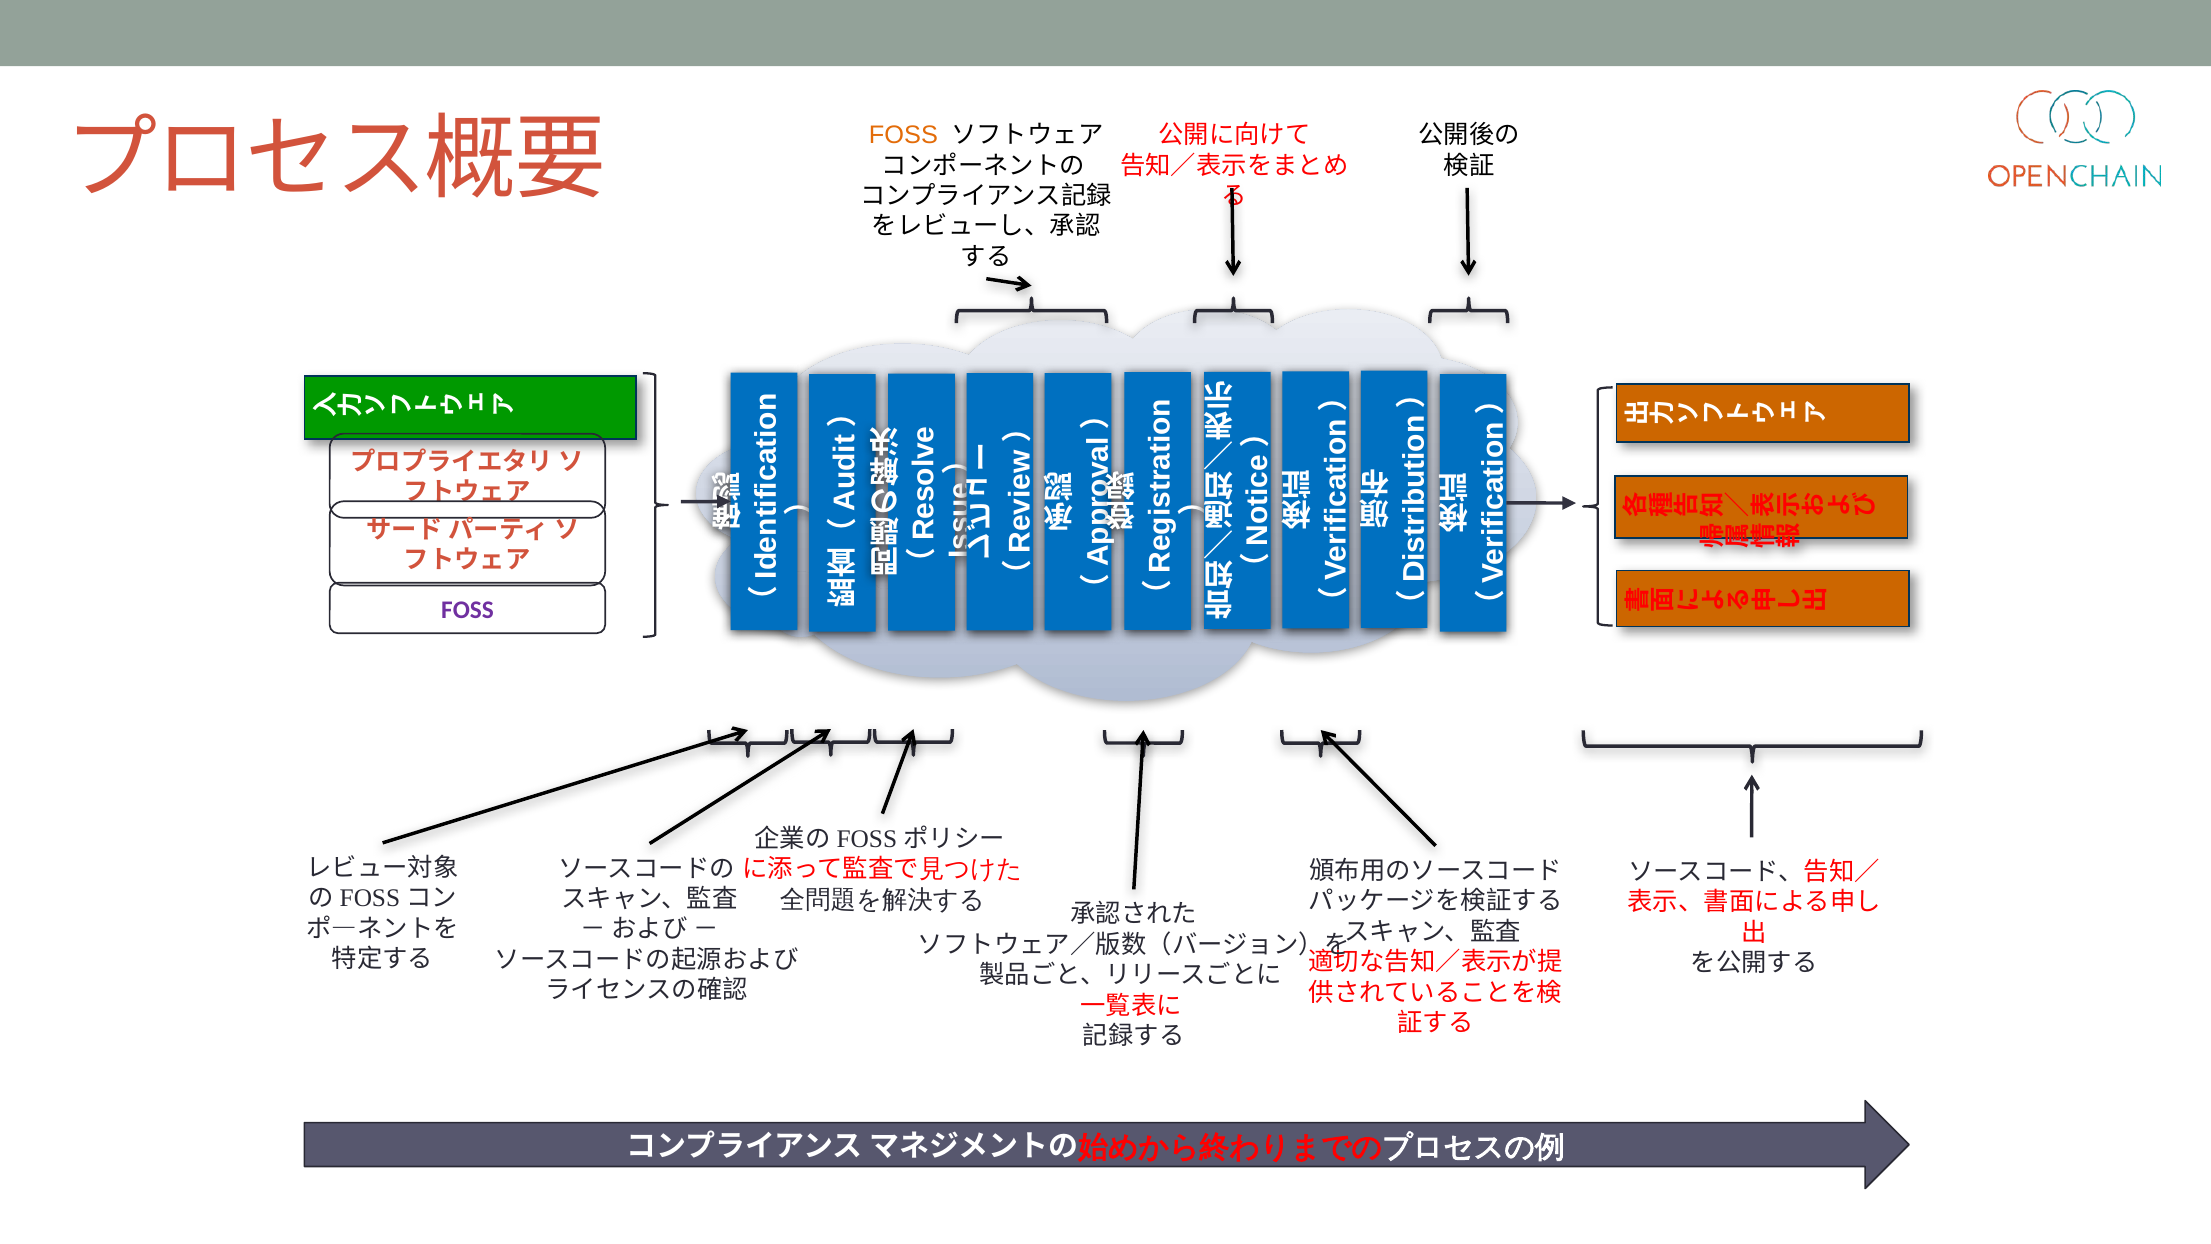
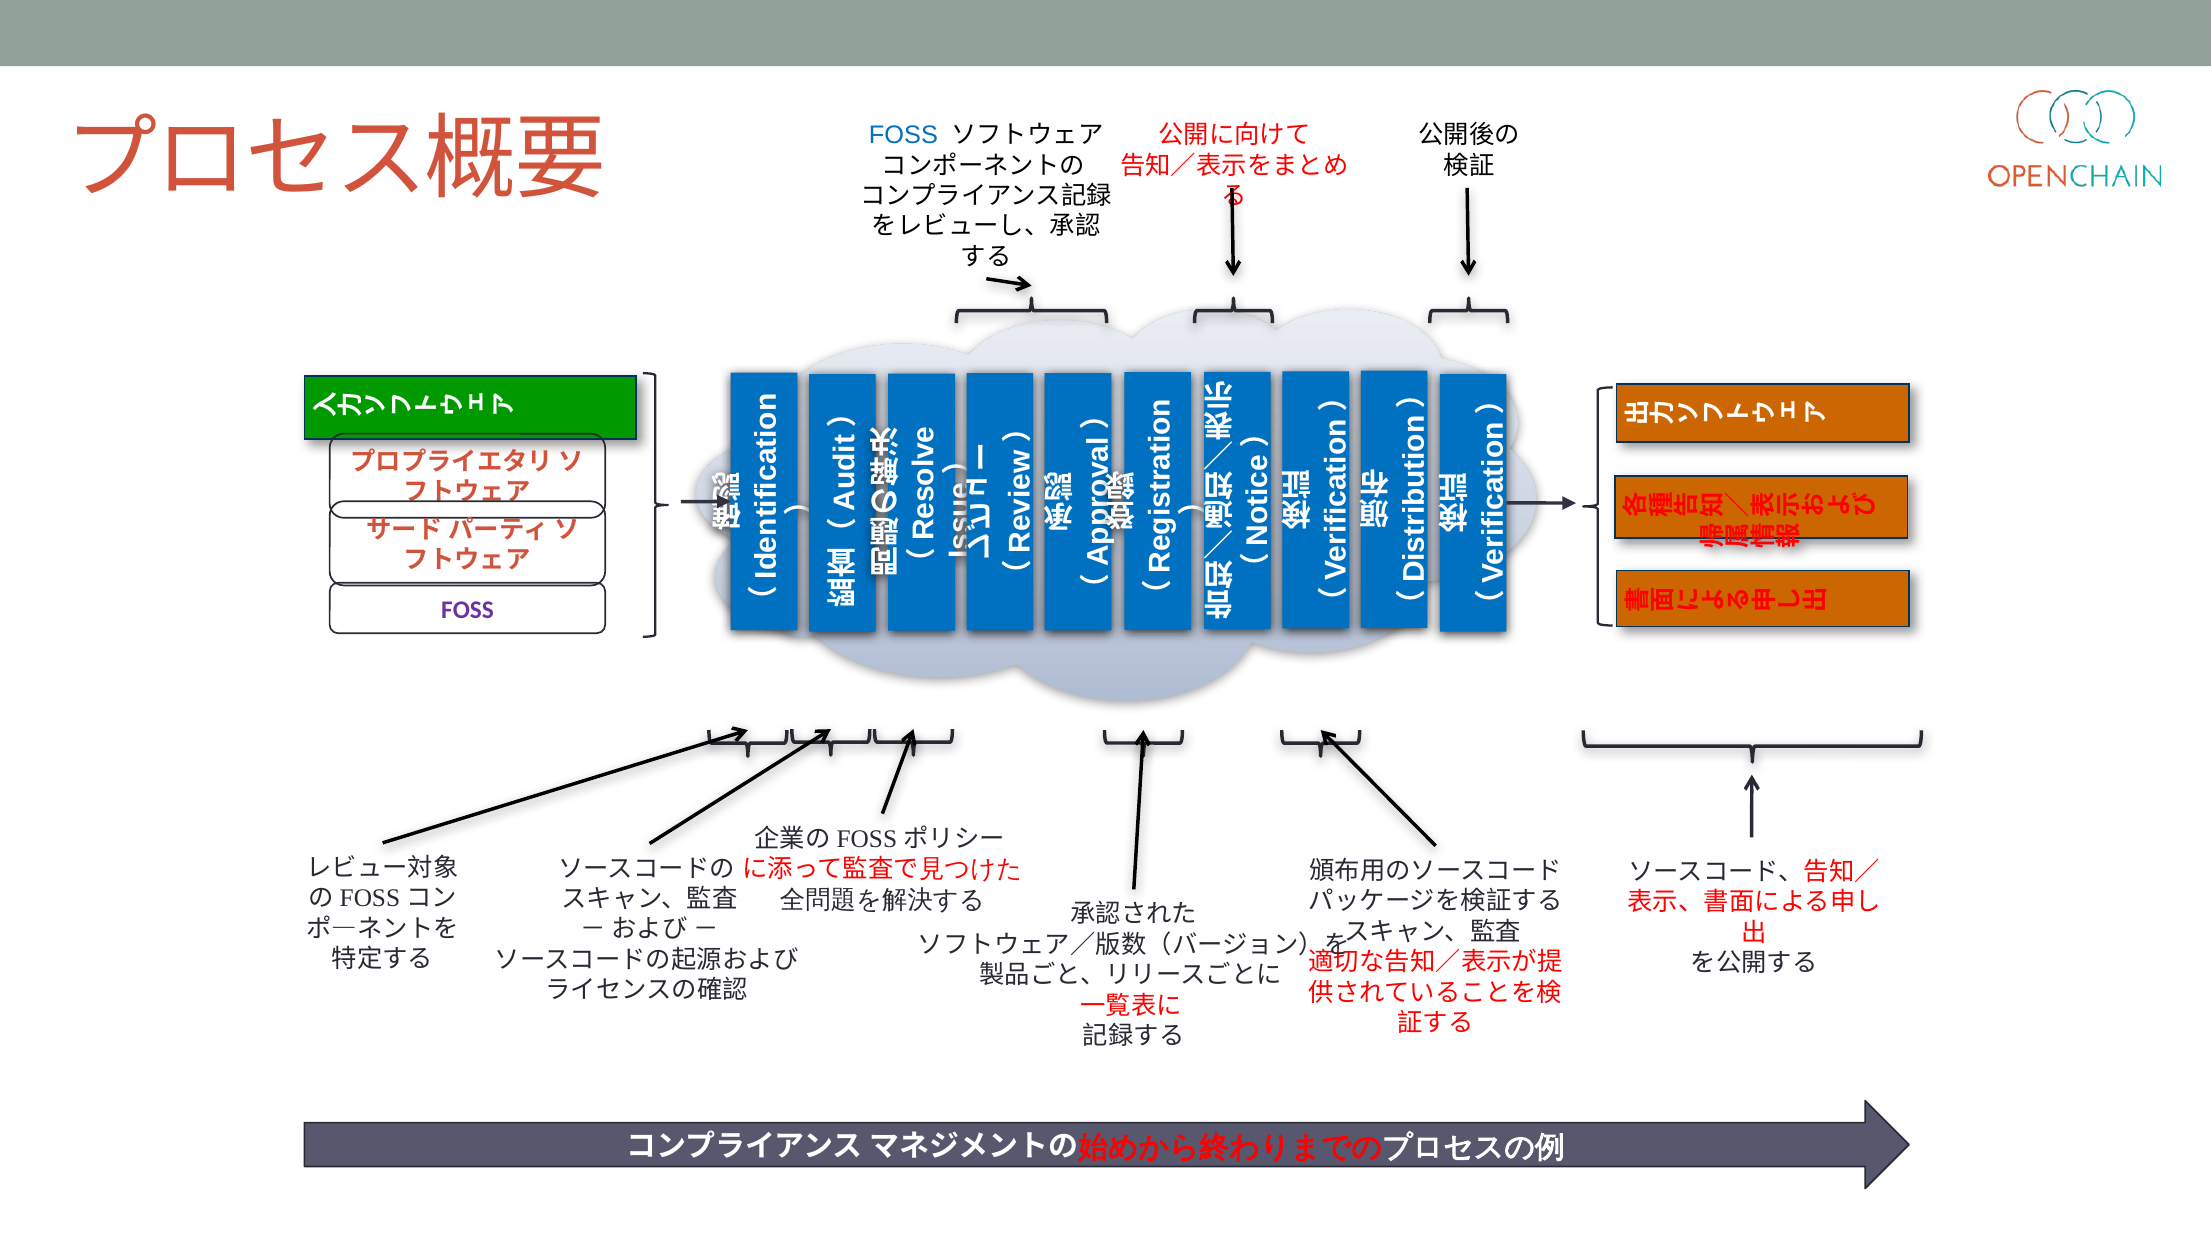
FOSS colour: orange -> blue (903, 135)
